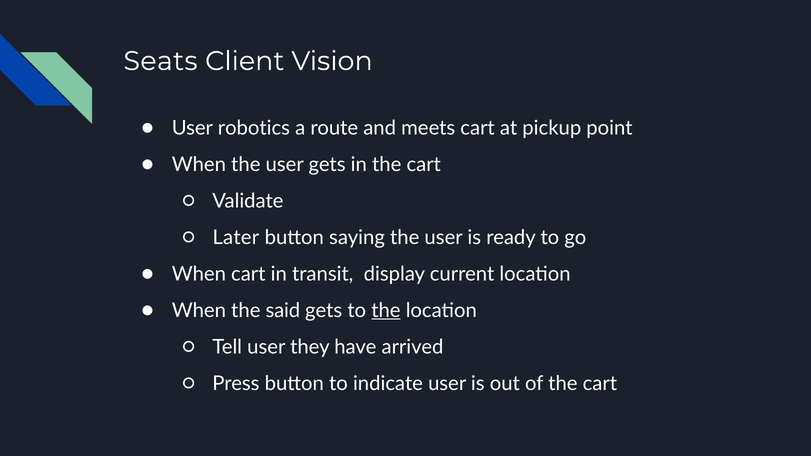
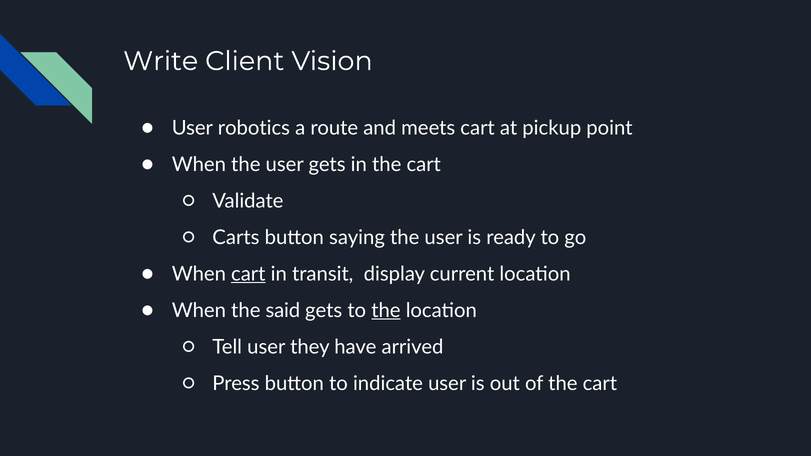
Seats: Seats -> Write (161, 61)
Later: Later -> Carts (236, 238)
cart underline: none -> present (248, 274)
